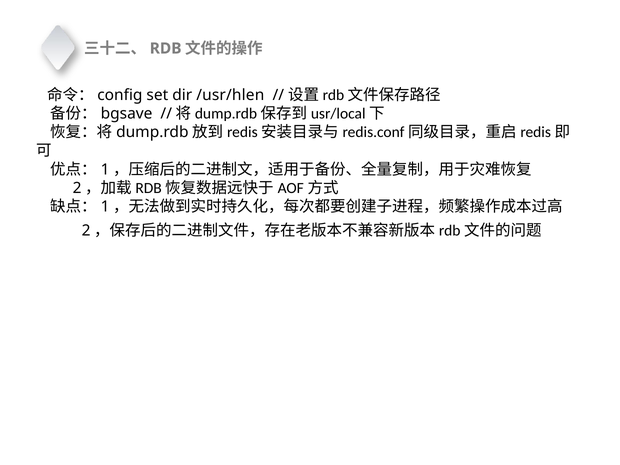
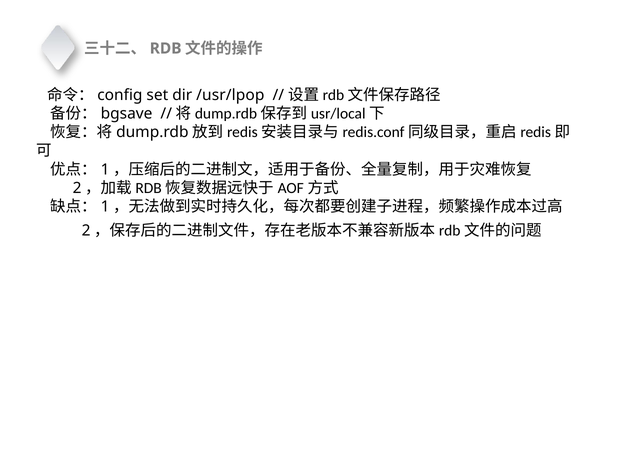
/usr/hlen: /usr/hlen -> /usr/lpop (230, 95)
